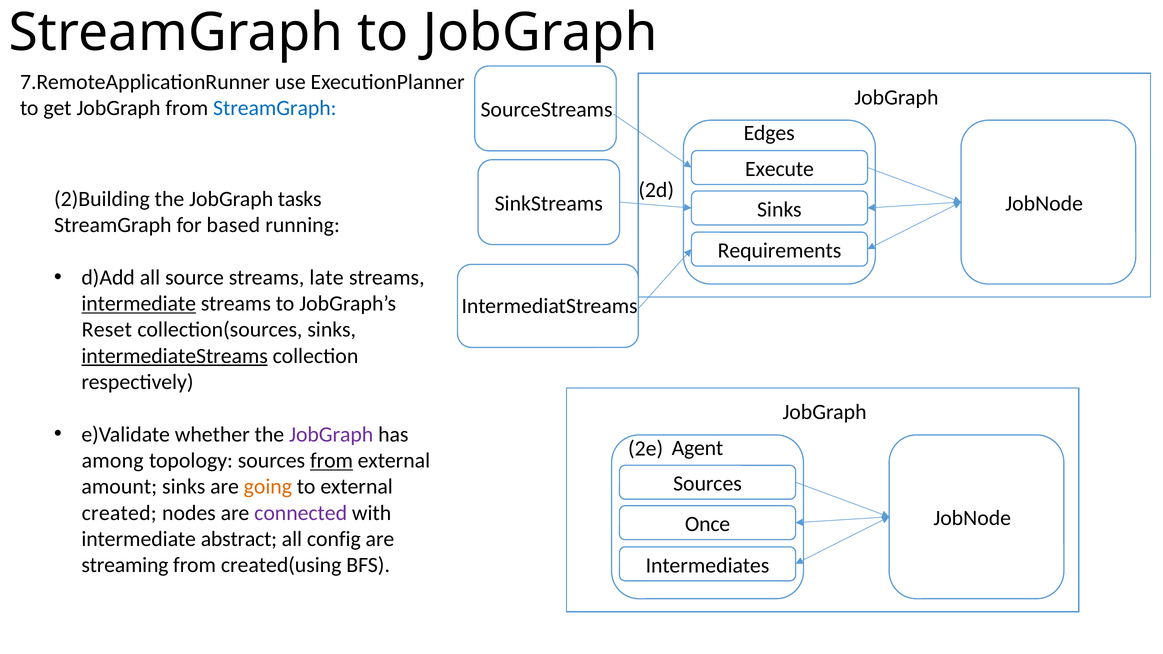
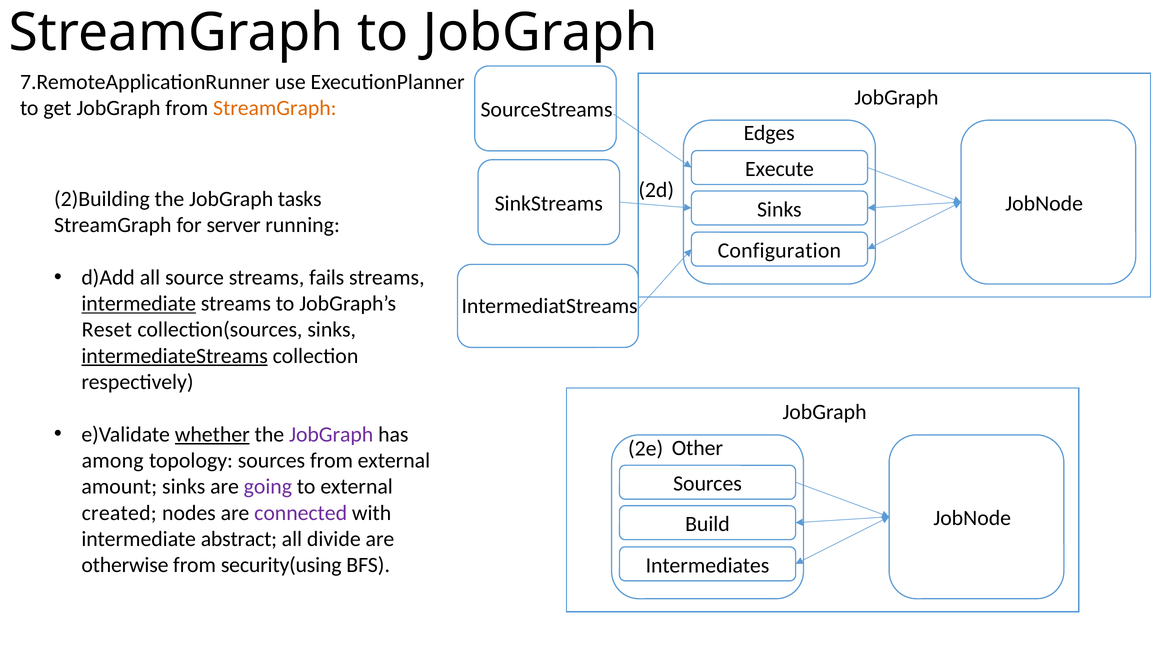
StreamGraph colour: blue -> orange (275, 108)
based: based -> server (234, 225)
Requirements: Requirements -> Configuration (779, 251)
late: late -> fails (327, 278)
whether underline: none -> present (212, 435)
Agent: Agent -> Other (697, 448)
from underline: present -> none (332, 461)
going colour: orange -> purple (268, 487)
Once: Once -> Build (707, 524)
config: config -> divide (334, 539)
streaming: streaming -> otherwise (125, 565)
created(using: created(using -> security(using (281, 565)
